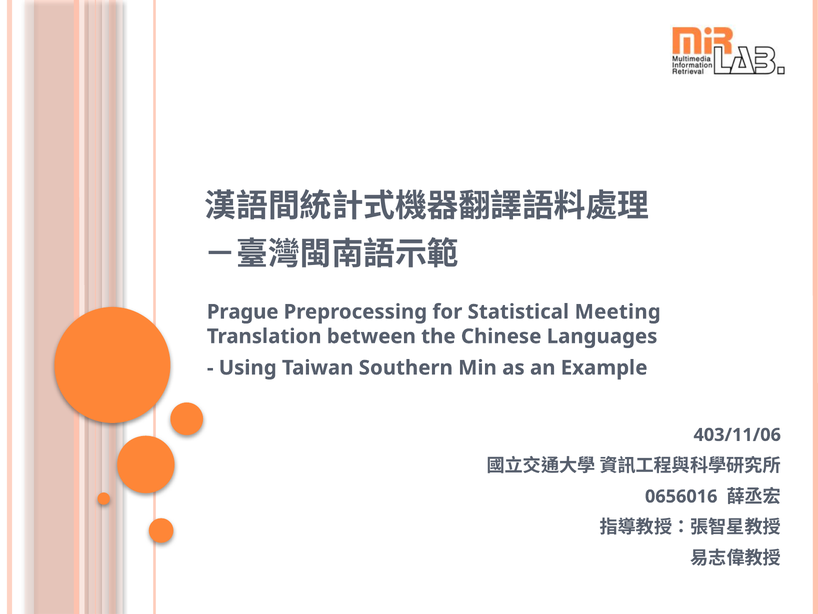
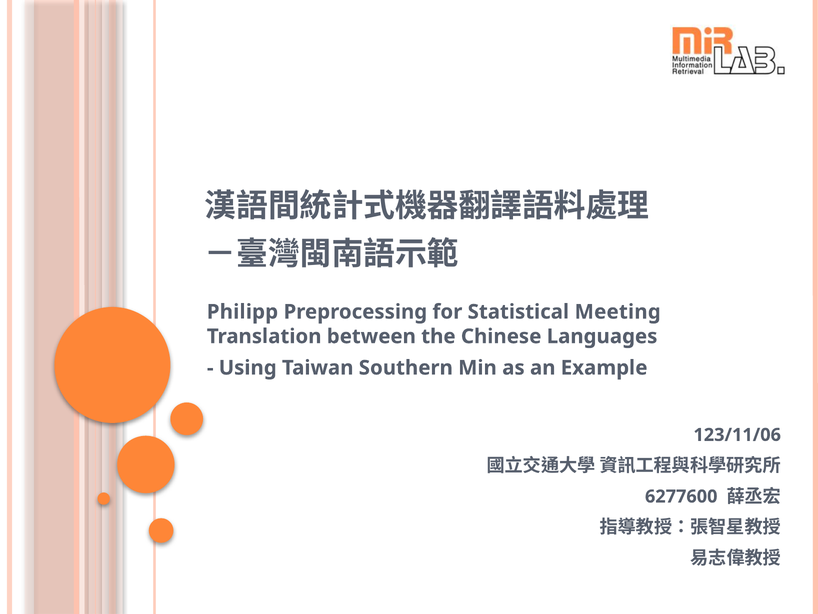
Prague: Prague -> Philipp (242, 312)
403/11/06: 403/11/06 -> 123/11/06 (737, 435)
0656016: 0656016 -> 6277600 (681, 496)
